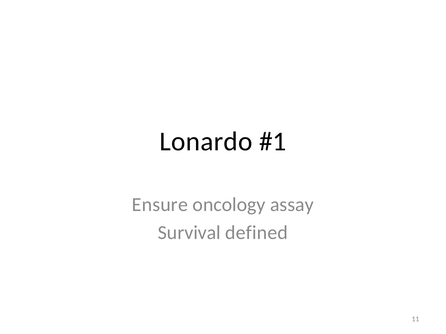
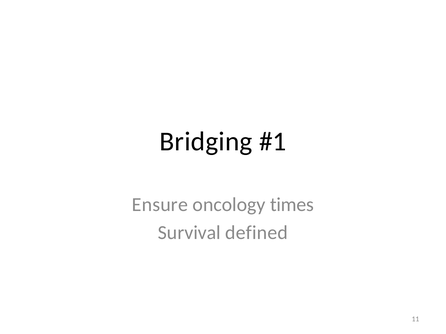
Lonardo: Lonardo -> Bridging (206, 142)
assay: assay -> times (292, 205)
